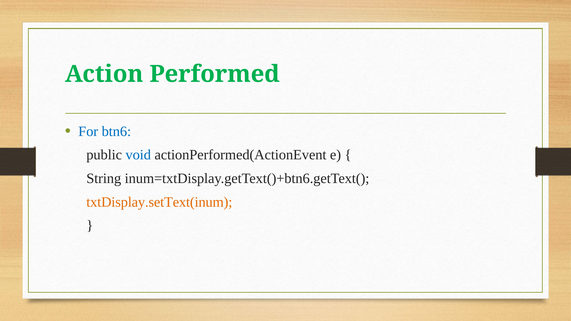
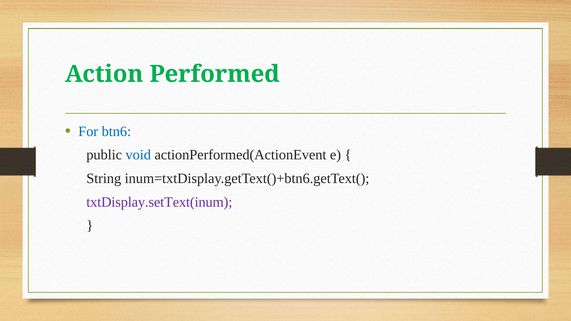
txtDisplay.setText(inum colour: orange -> purple (159, 202)
